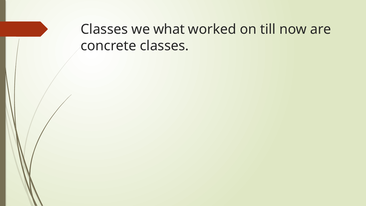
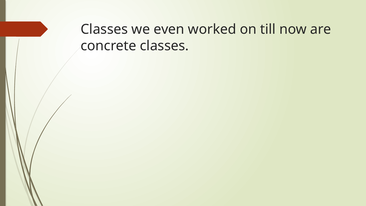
what: what -> even (169, 29)
